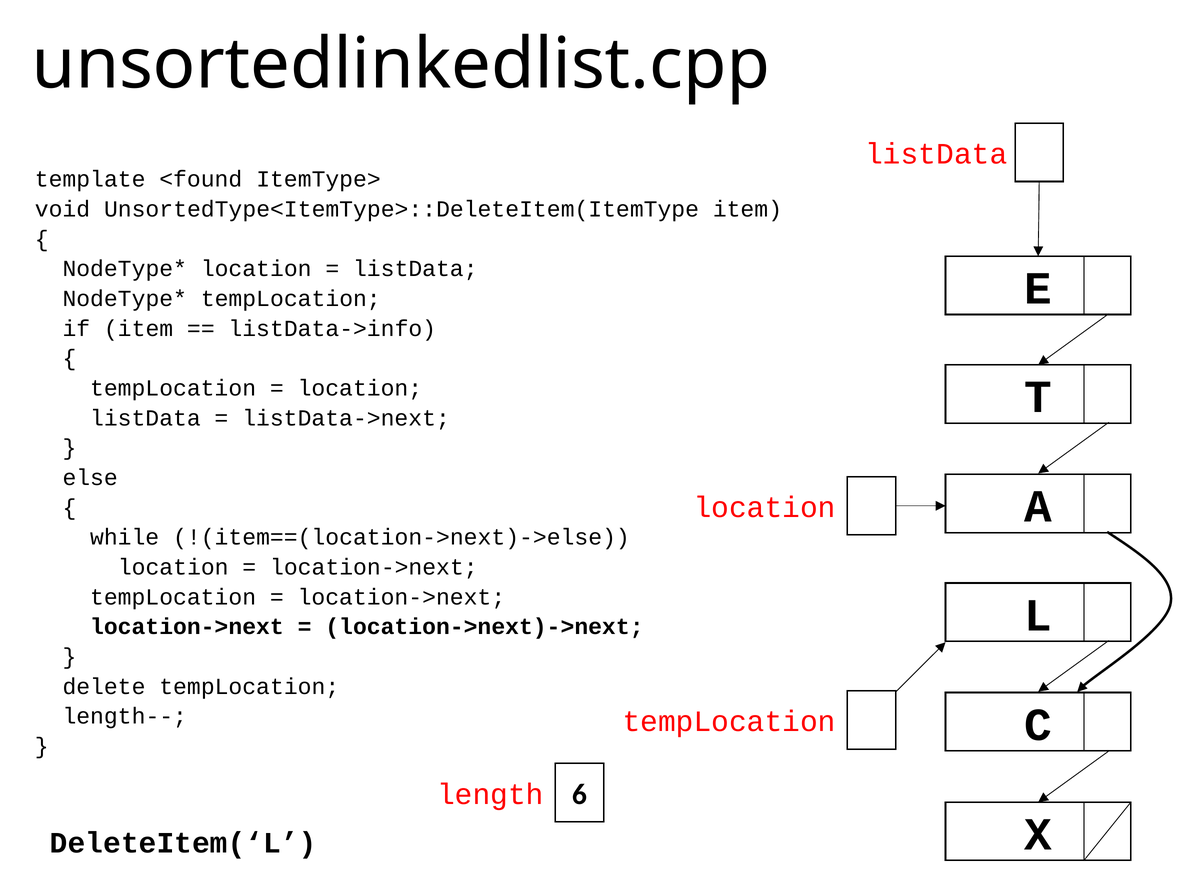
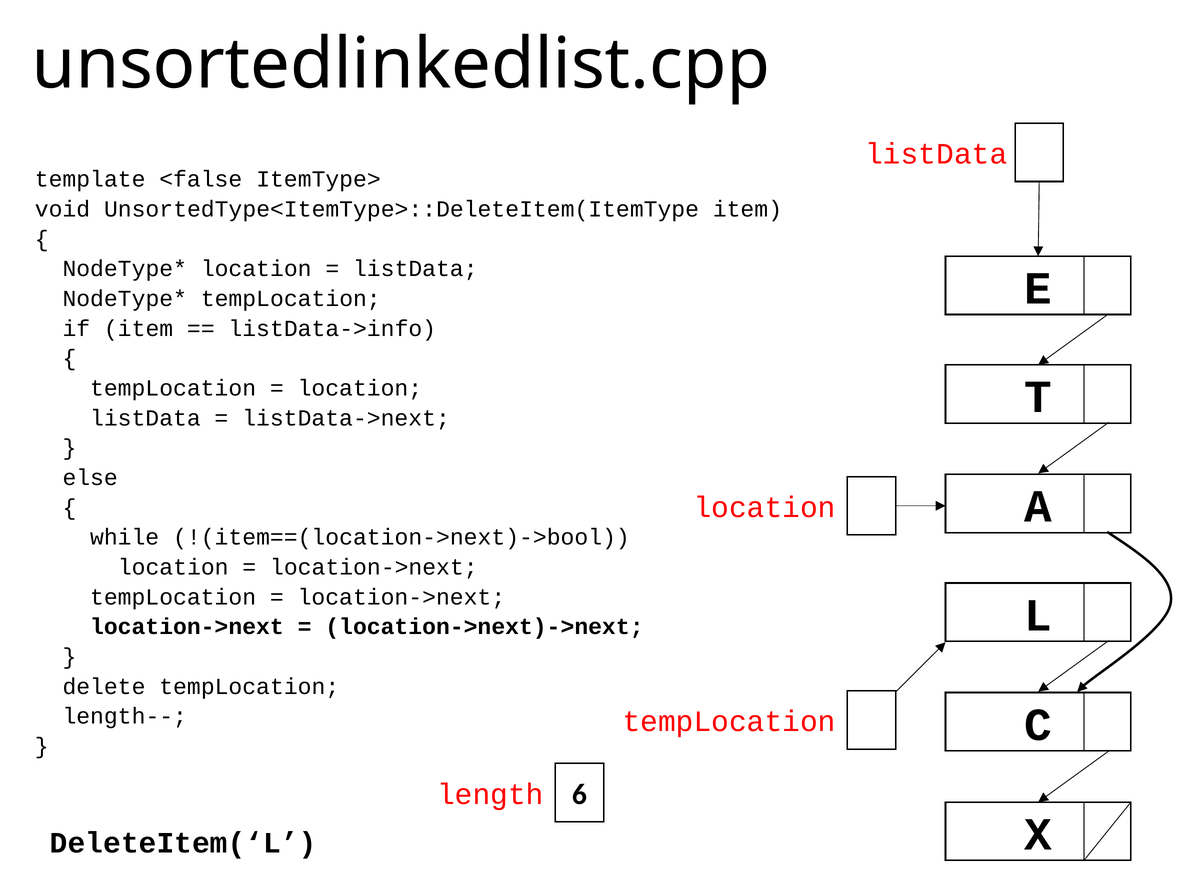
<found: <found -> <false (201, 179)
!(item==(location->next)->else: !(item==(location->next)->else -> !(item==(location->next)->bool (401, 537)
